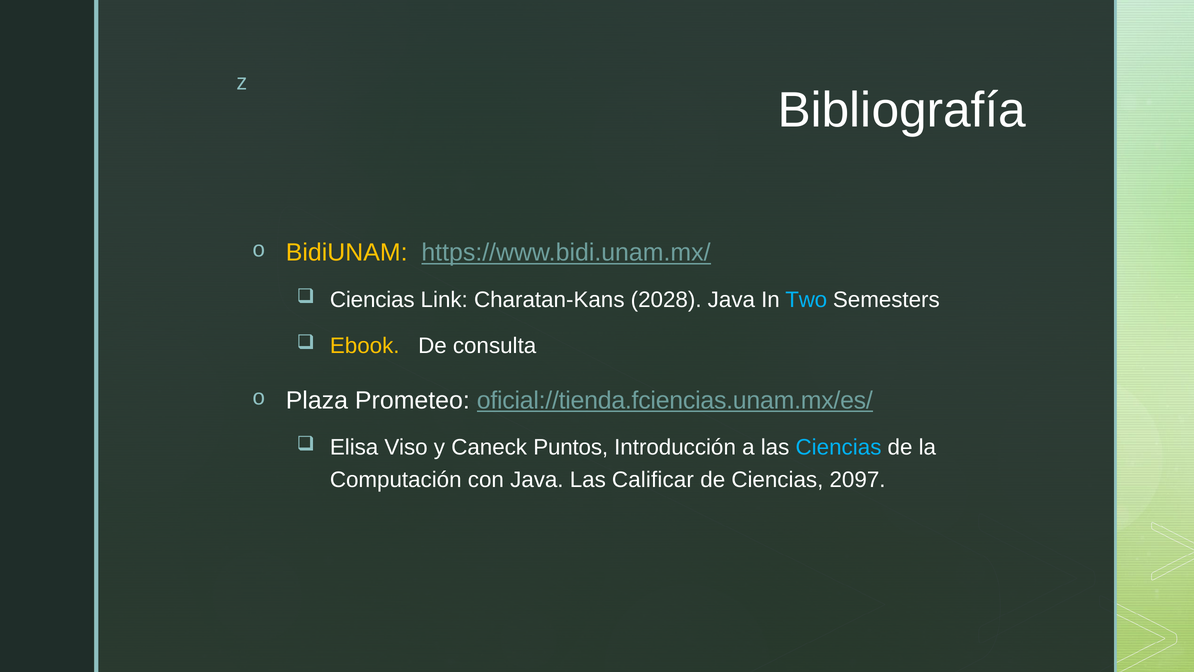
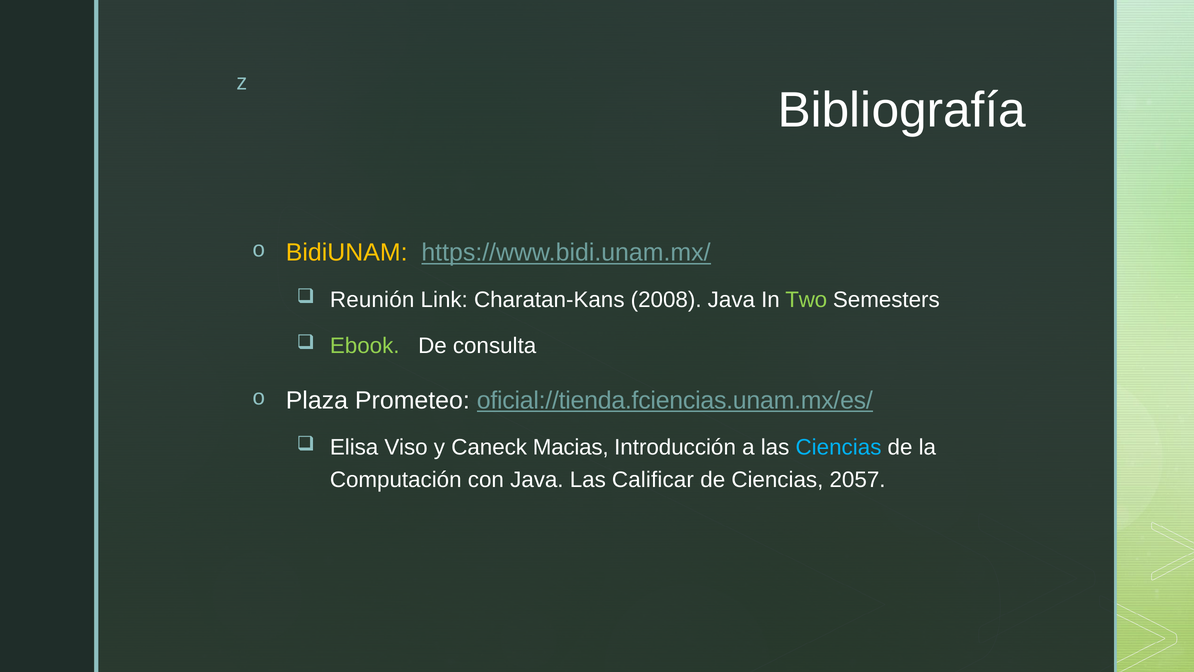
Ciencias: Ciencias -> Reunión (372, 300)
2028: 2028 -> 2008 (666, 300)
Two colour: light blue -> light green (806, 300)
Ebook colour: yellow -> light green (365, 346)
Puntos: Puntos -> Macias (571, 447)
2097: 2097 -> 2057 (858, 480)
